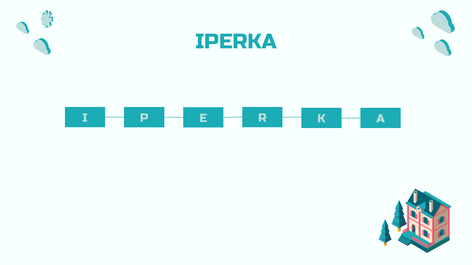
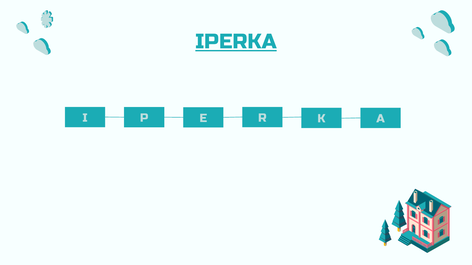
IPERKA underline: none -> present (236, 42)
